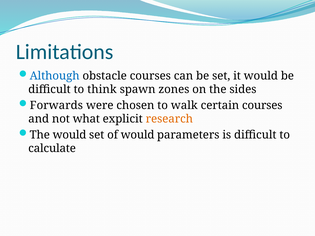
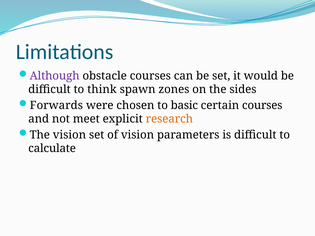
Although colour: blue -> purple (55, 76)
walk: walk -> basic (184, 105)
what: what -> meet (86, 119)
The would: would -> vision (69, 135)
of would: would -> vision (138, 135)
